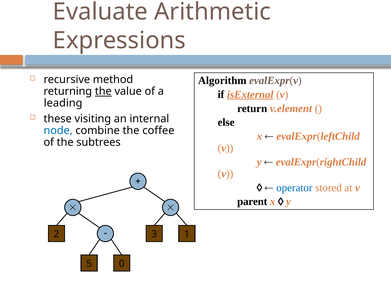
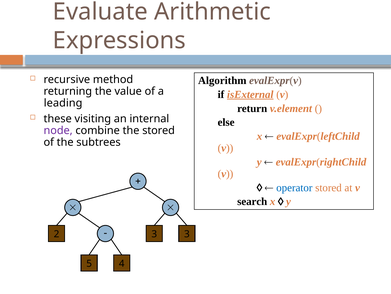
the underline: present -> none (103, 91)
node colour: blue -> purple (58, 130)
the coffee: coffee -> stored (159, 130)
parent: parent -> search (252, 201)
3 1: 1 -> 3 (187, 234)
0: 0 -> 4 (122, 263)
